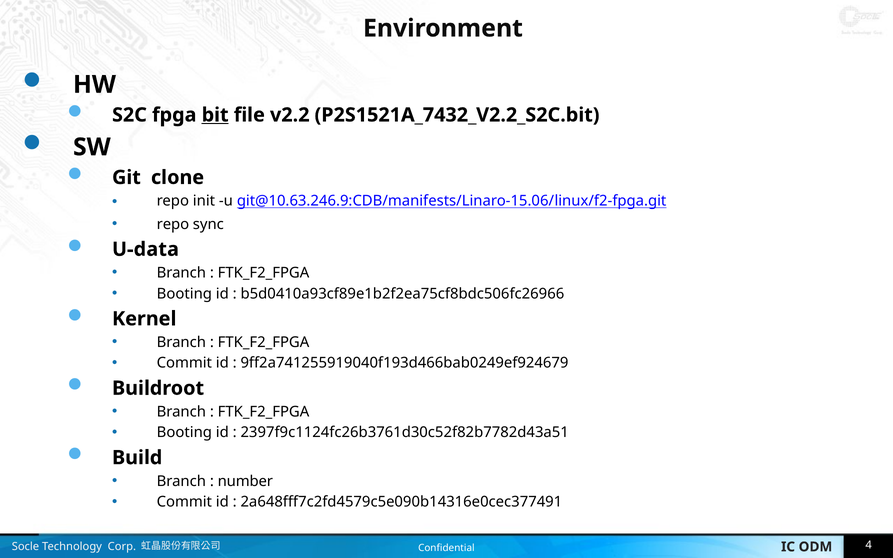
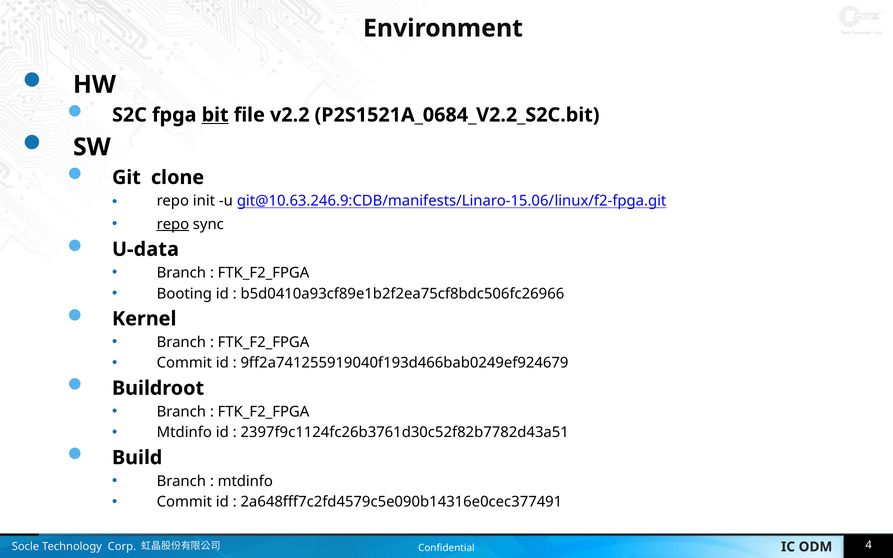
P2S1521A_7432_V2.2_S2C.bit: P2S1521A_7432_V2.2_S2C.bit -> P2S1521A_0684_V2.2_S2C.bit (457, 115)
repo underline: none -> present (173, 224)
Booting: Booting -> Mtdinfo (184, 433)
number: number -> mtdinfo (245, 481)
